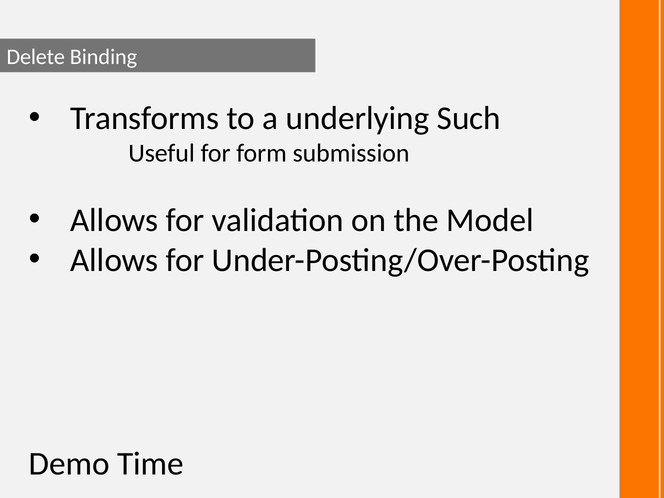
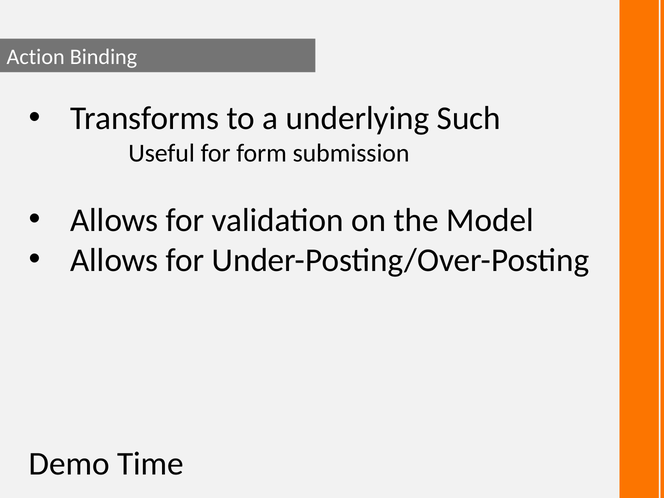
Delete: Delete -> Action (36, 57)
